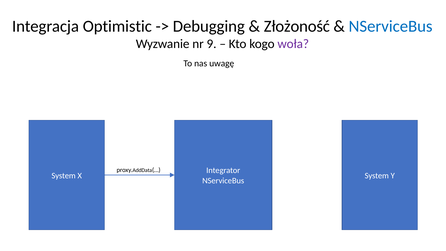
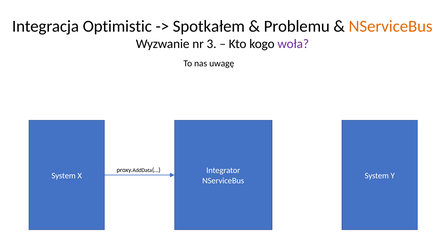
Debugging: Debugging -> Spotkałem (209, 26)
Złożoność: Złożoność -> Problemu (297, 26)
NServiceBus colour: blue -> orange (391, 26)
9: 9 -> 3 (212, 44)
